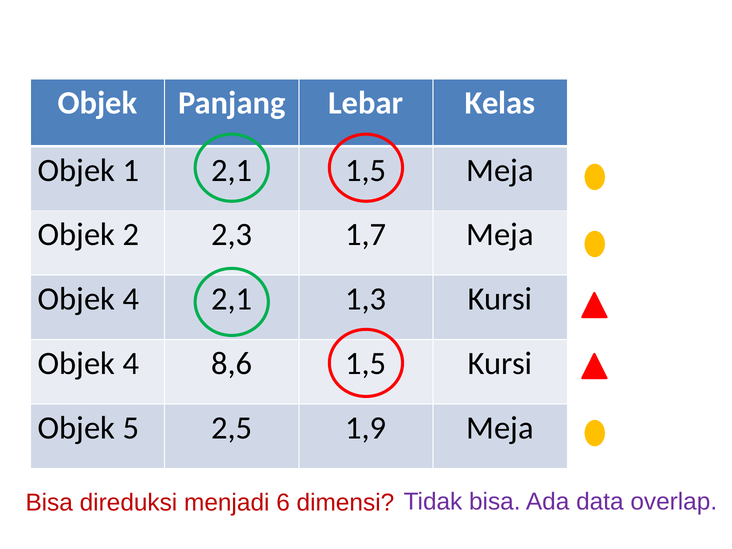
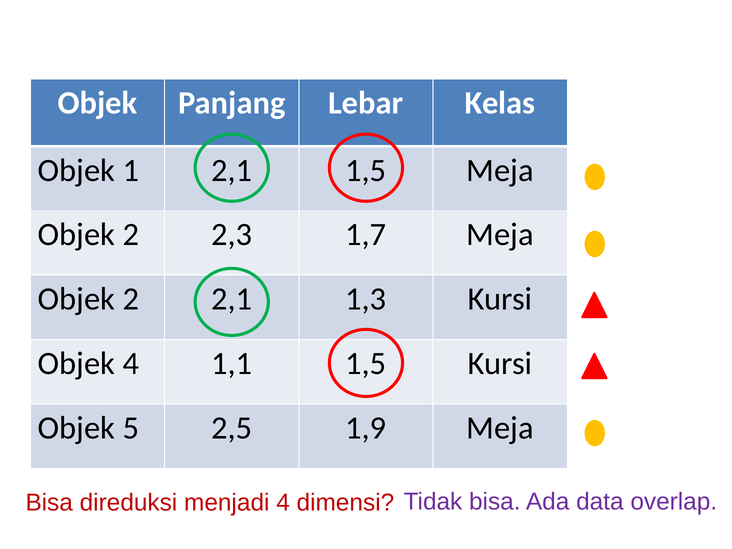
4: 4 -> 2 (131, 299)
8,6: 8,6 -> 1,1 (232, 363)
menjadi 6: 6 -> 4 (283, 503)
